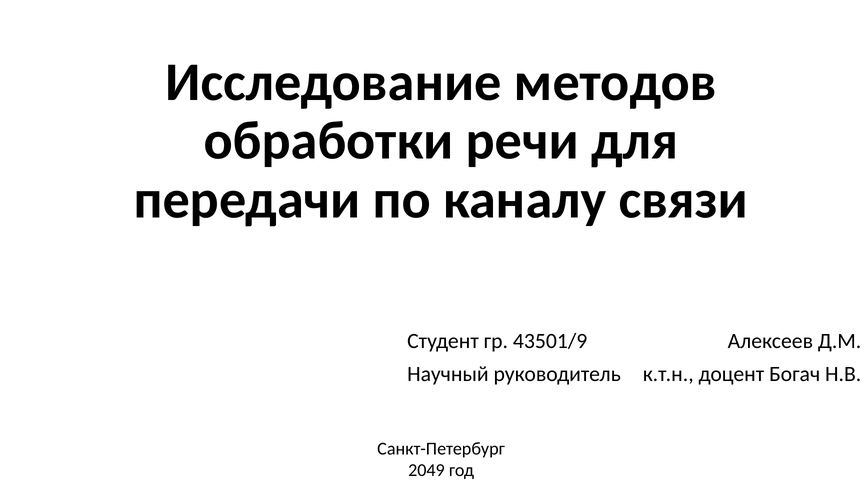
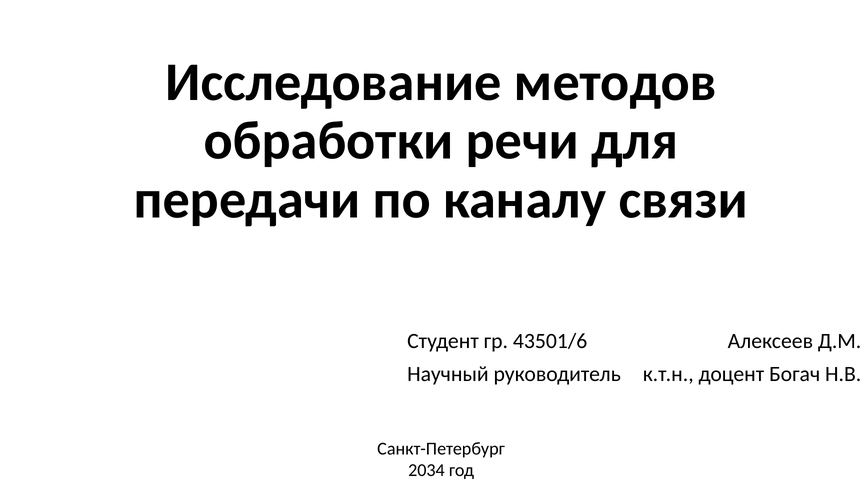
43501/9: 43501/9 -> 43501/6 (550, 340)
2049: 2049 -> 2034 (426, 470)
